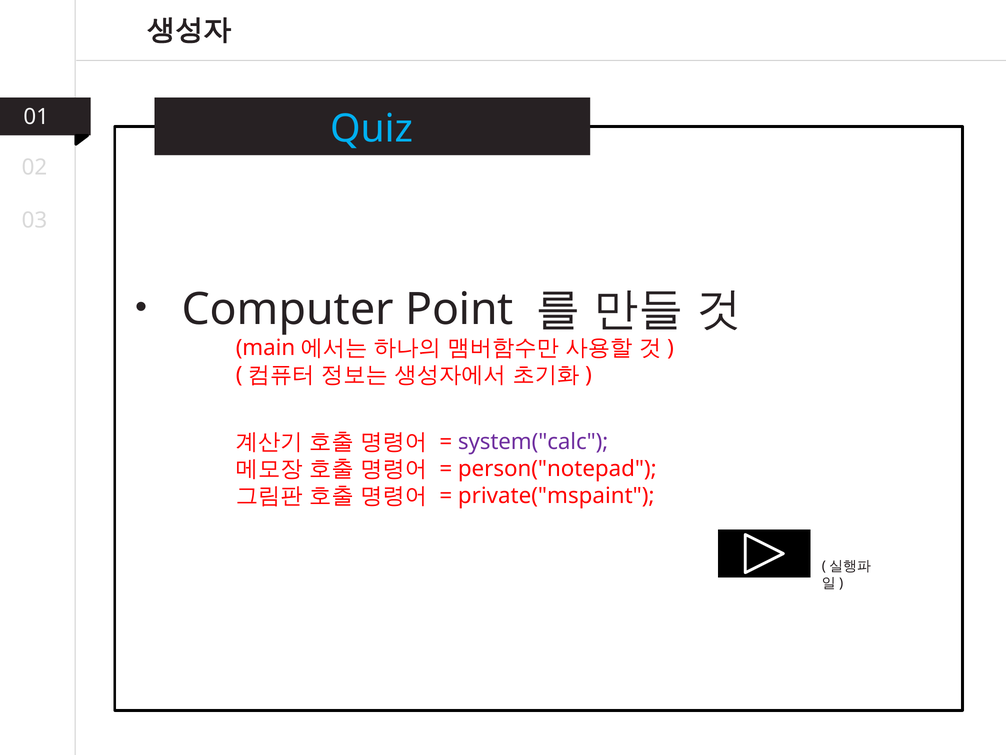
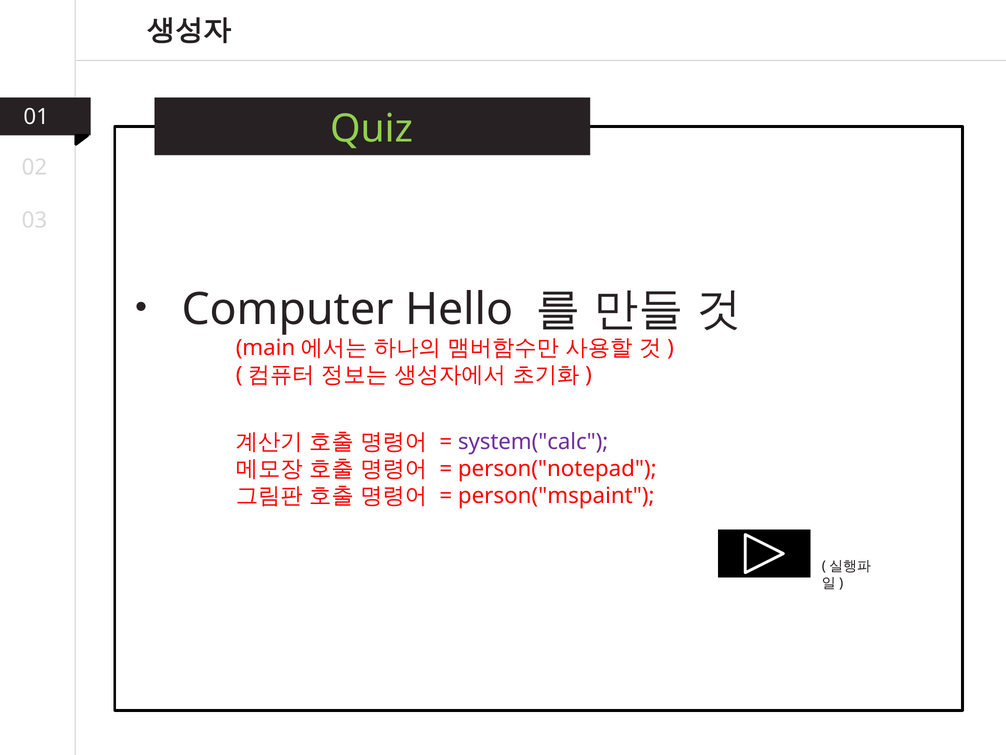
Quiz colour: light blue -> light green (372, 129)
Point: Point -> Hello (459, 309)
private("mspaint: private("mspaint -> person("mspaint (556, 495)
